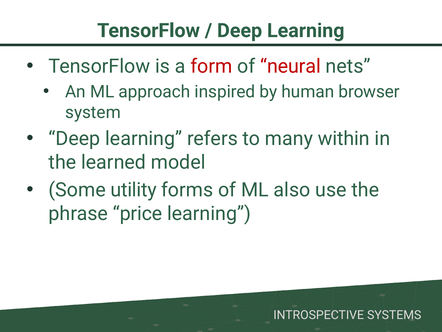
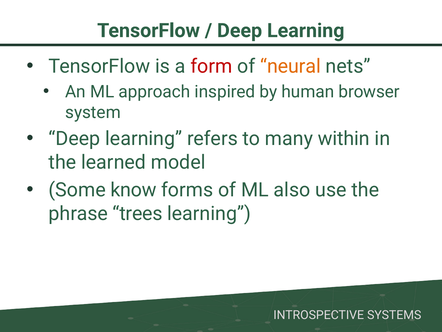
neural colour: red -> orange (291, 66)
utility: utility -> know (134, 190)
price: price -> trees (138, 213)
